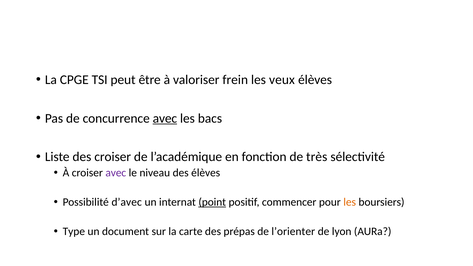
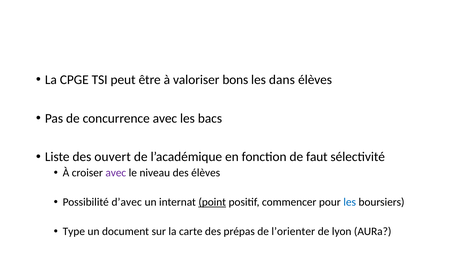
frein: frein -> bons (235, 80)
veux: veux -> dans (282, 80)
avec underline: present -> none (165, 118)
des croiser: croiser -> ouvert (113, 157)
très: très -> faut (317, 157)
les colour: orange -> blue (350, 202)
